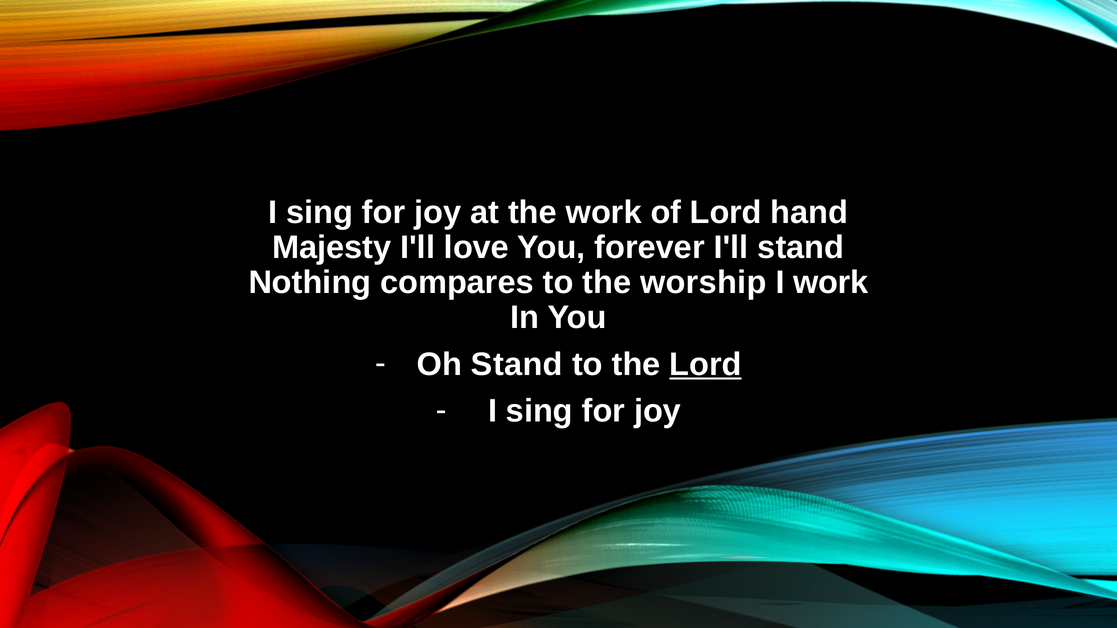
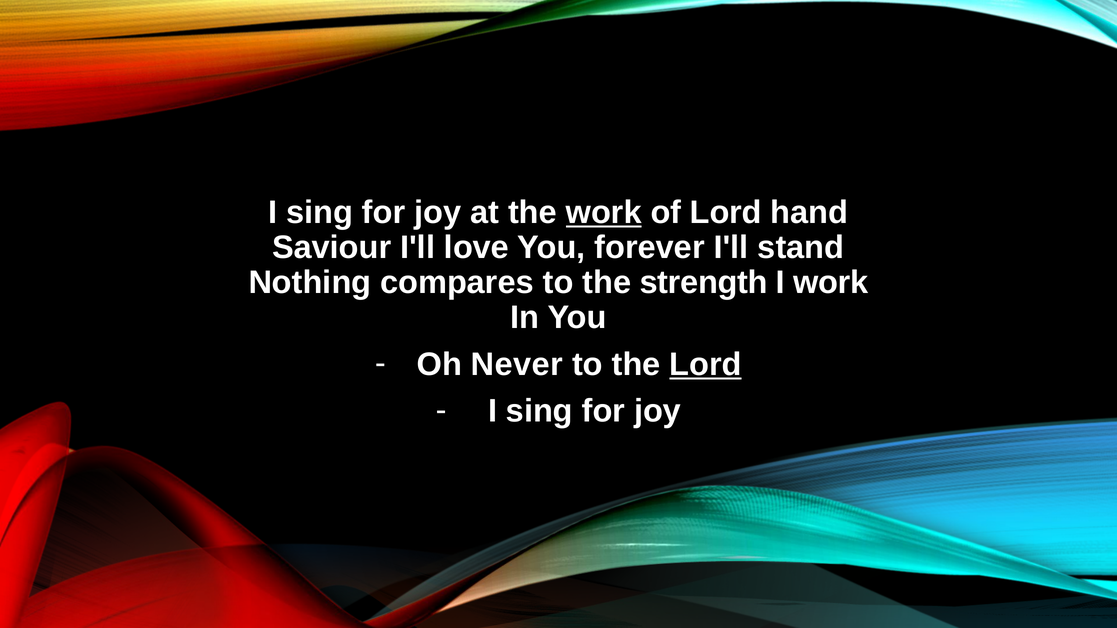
work underline: none -> present (604, 212)
Majesty: Majesty -> Saviour (332, 248)
worship: worship -> strength (704, 283)
Oh Stand: Stand -> Never (517, 365)
